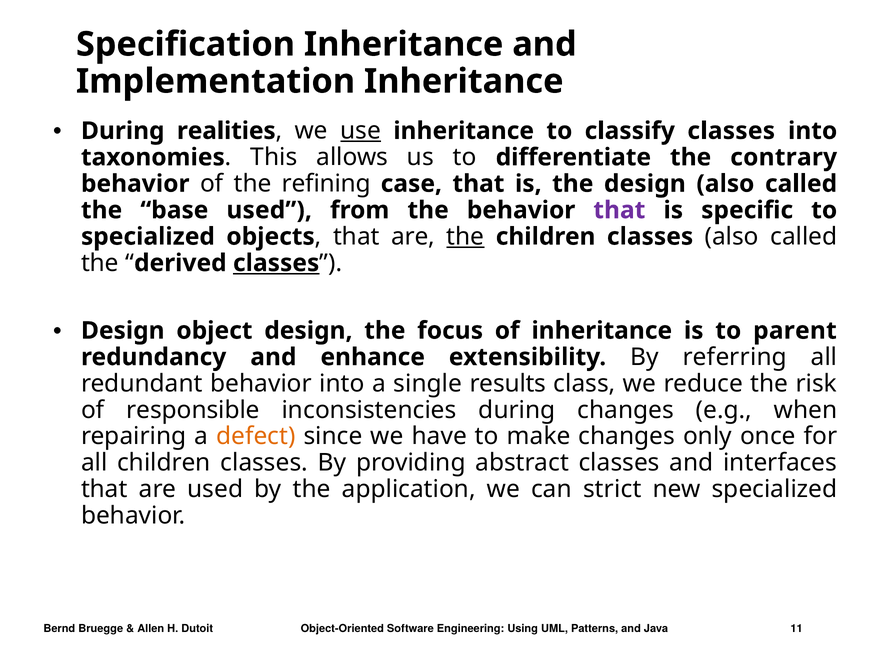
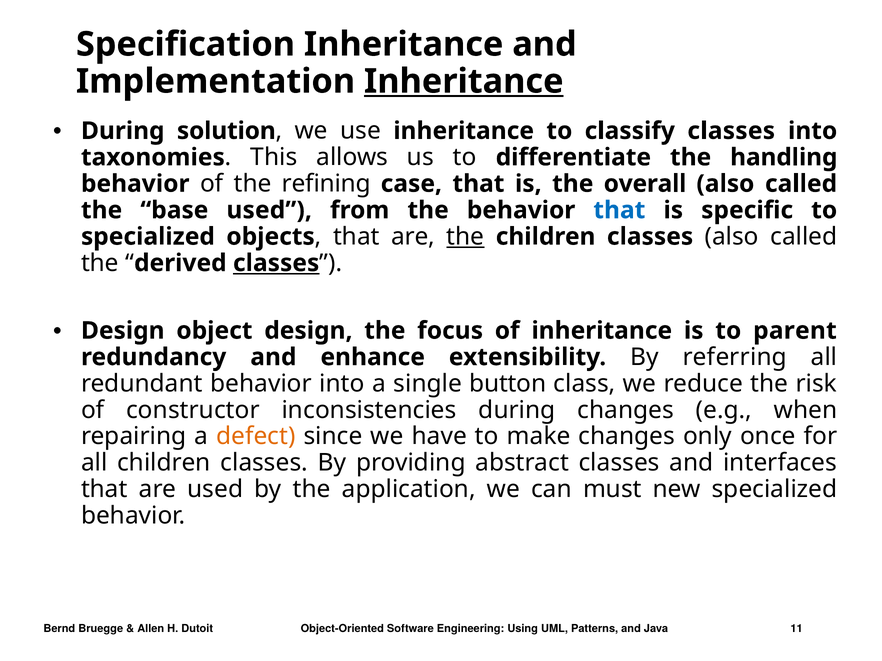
Inheritance underline: none -> present (464, 81)
realities: realities -> solution (226, 131)
use underline: present -> none (361, 131)
contrary: contrary -> handling (784, 157)
the design: design -> overall (645, 184)
that colour: purple -> blue (619, 210)
results: results -> button (508, 384)
responsible: responsible -> constructor (193, 410)
strict: strict -> must (612, 490)
